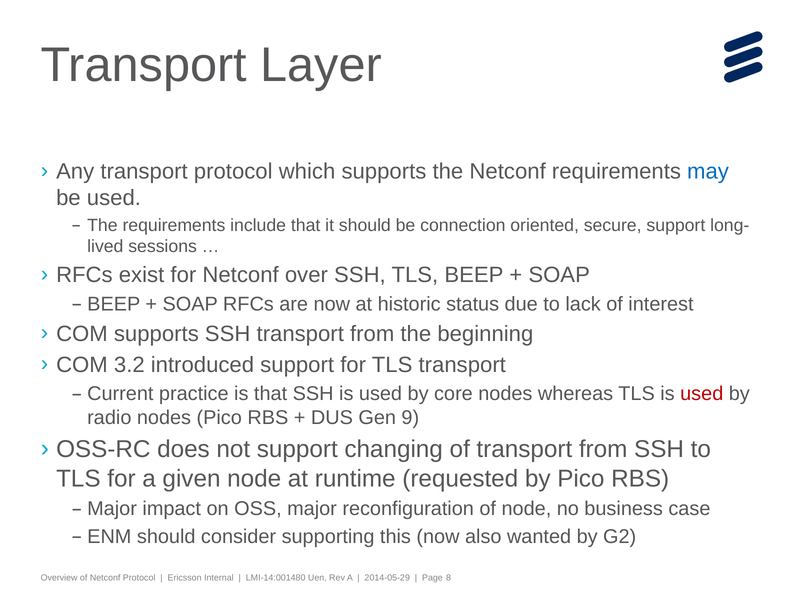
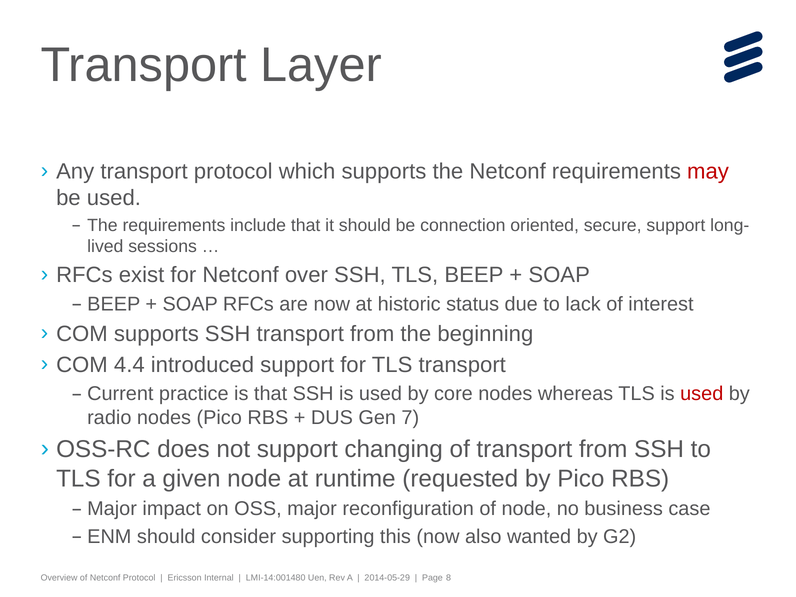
may colour: blue -> red (708, 172)
3.2: 3.2 -> 4.4 (129, 365)
9: 9 -> 7 (410, 418)
